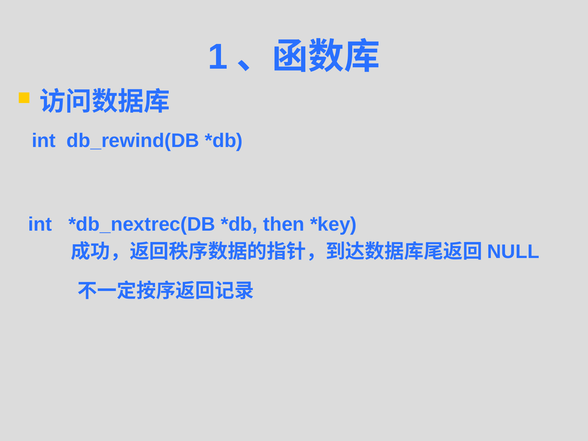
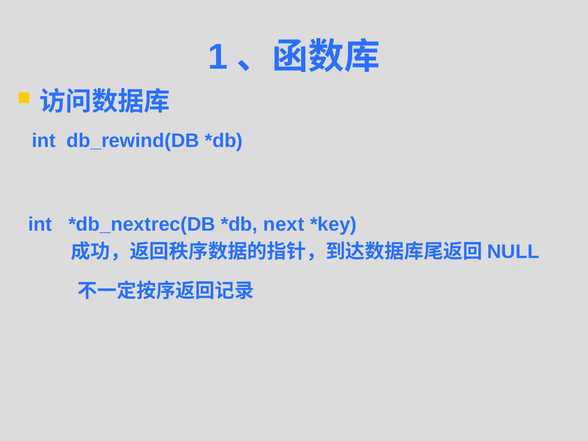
then: then -> next (284, 224)
